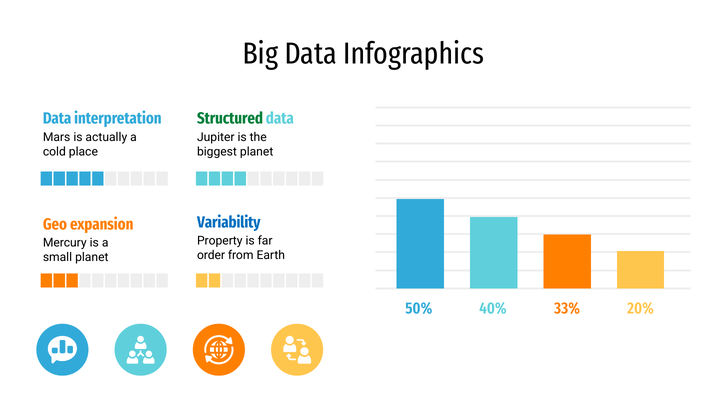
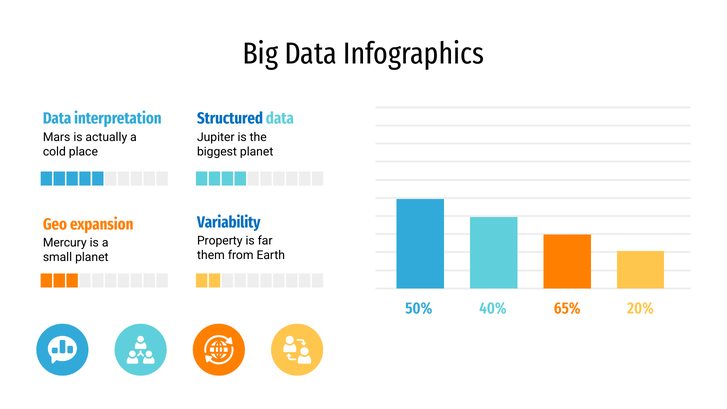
Structured colour: green -> blue (230, 119)
order: order -> them (211, 255)
33%: 33% -> 65% (567, 308)
